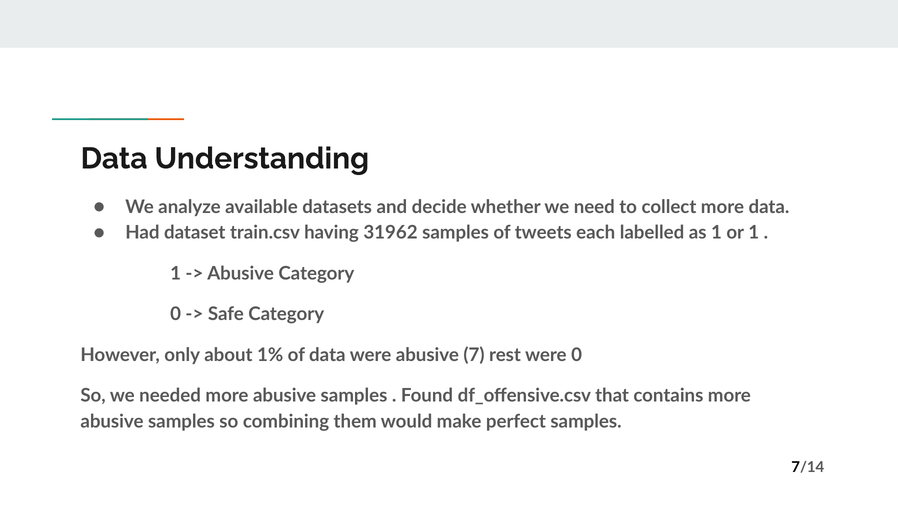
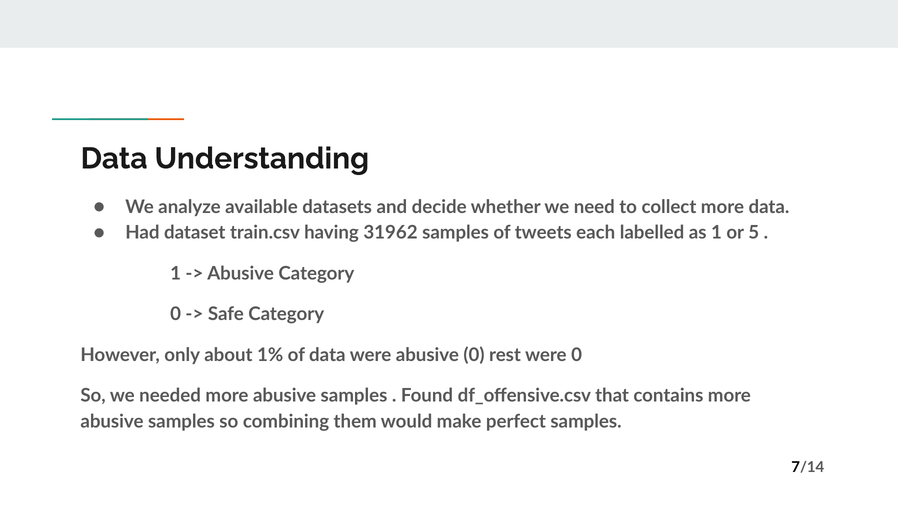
or 1: 1 -> 5 (754, 233)
abusive 7: 7 -> 0 (474, 355)
